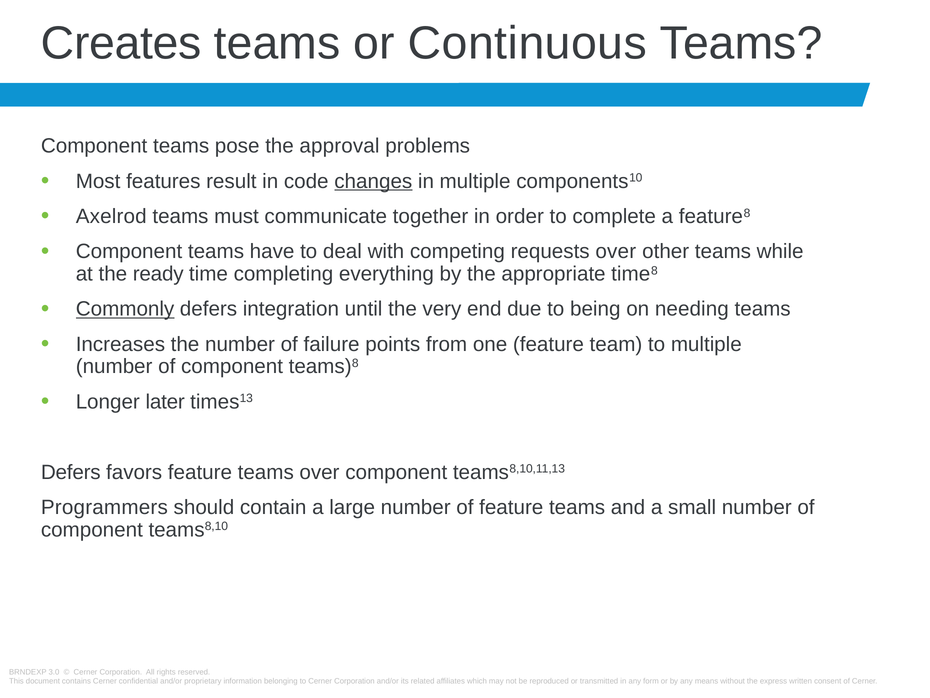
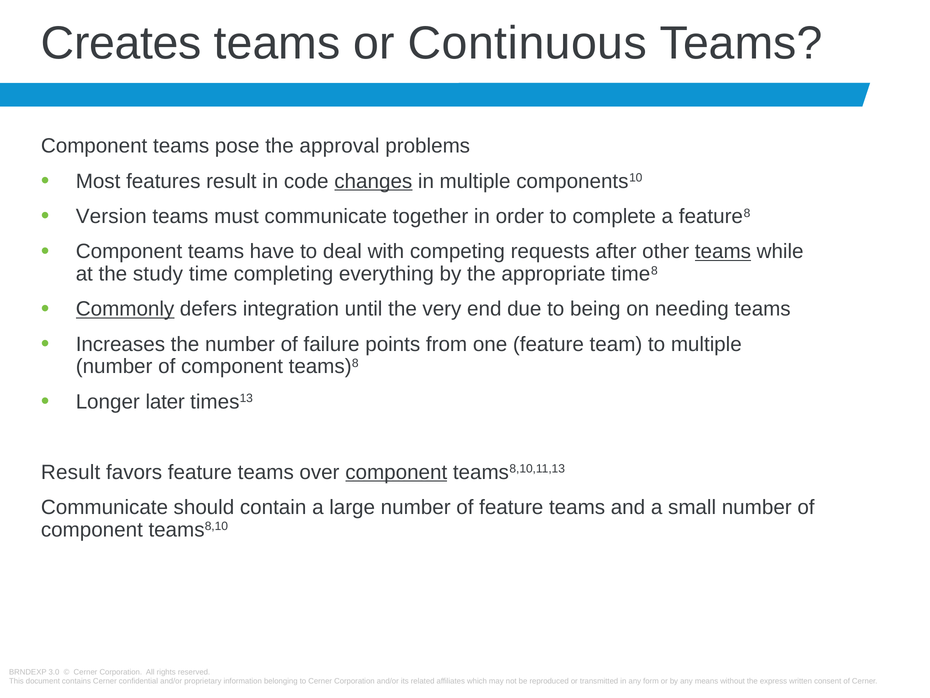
Axelrod: Axelrod -> Version (111, 216)
requests over: over -> after (616, 251)
teams underline: none -> present (723, 251)
ready: ready -> study (158, 274)
Defers: Defers -> Result (71, 472)
component underline: none -> present (396, 472)
Programmers: Programmers -> Communicate (104, 507)
